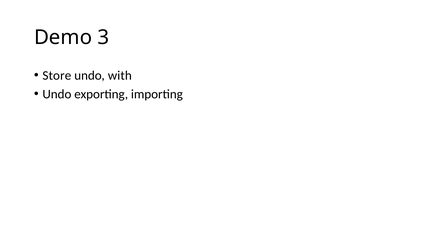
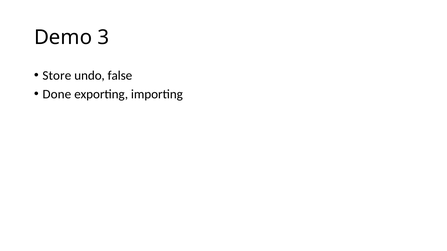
with: with -> false (120, 76)
Undo: Undo -> Done (57, 94)
